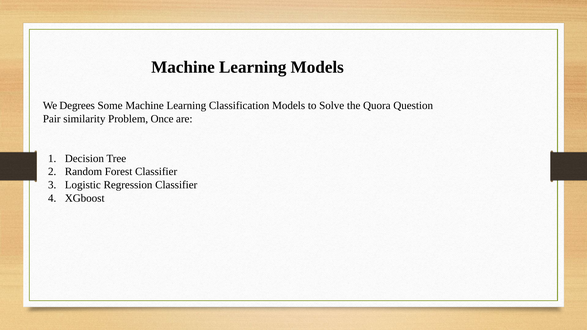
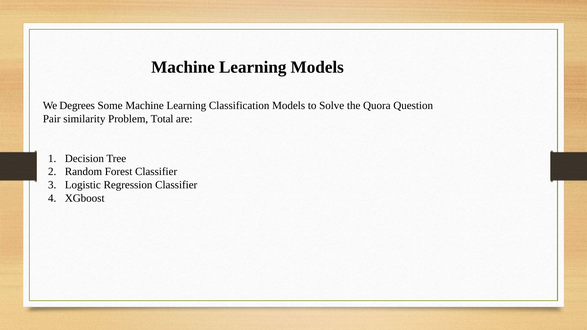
Once: Once -> Total (162, 119)
